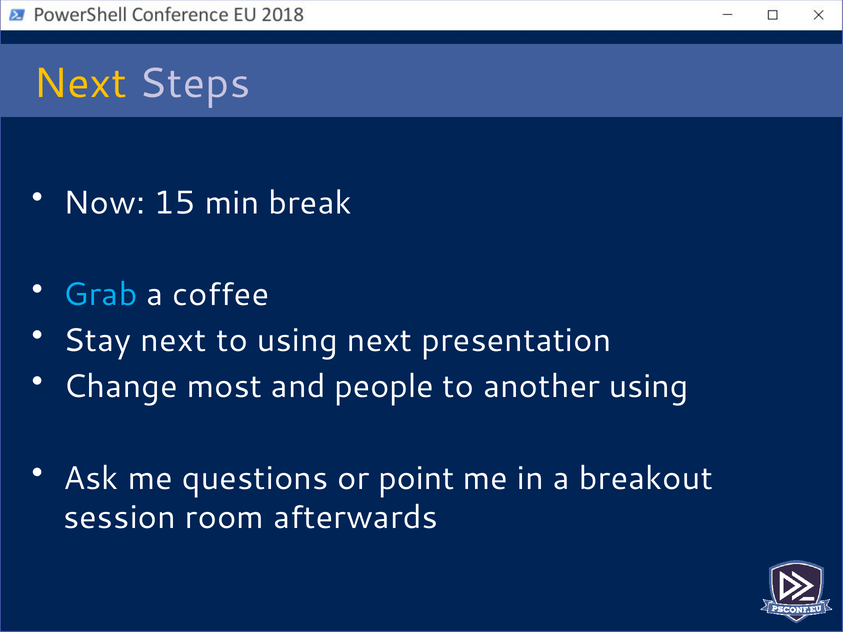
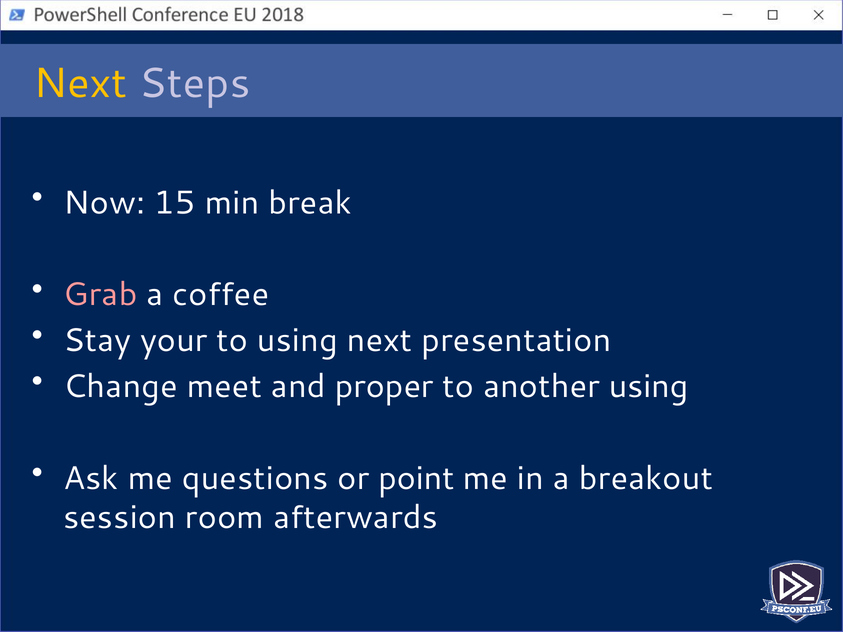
Grab colour: light blue -> pink (100, 295)
Stay next: next -> your (174, 341)
most: most -> meet (224, 387)
people: people -> proper (384, 387)
